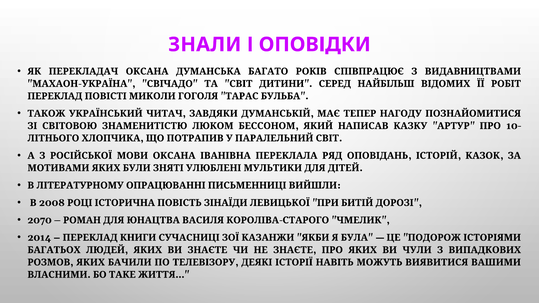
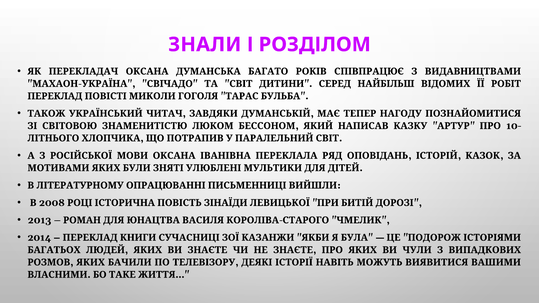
ОПОВІДКИ: ОПОВІДКИ -> РОЗДІЛОМ (315, 45)
2070: 2070 -> 2013 (39, 220)
